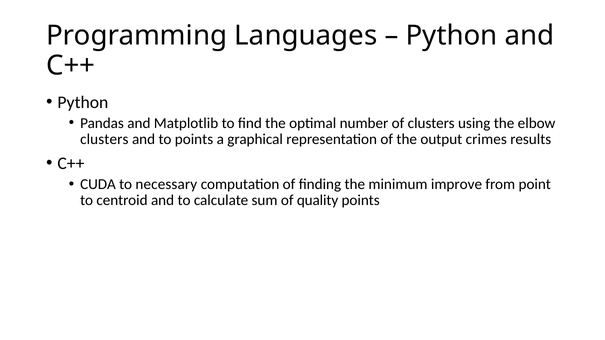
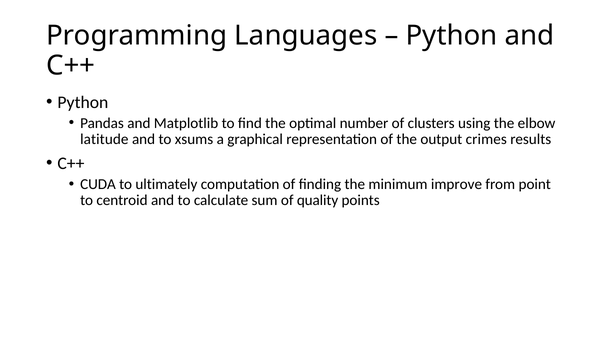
clusters: clusters -> latitude (104, 139)
to points: points -> xsums (194, 139)
necessary: necessary -> ultimately (166, 184)
